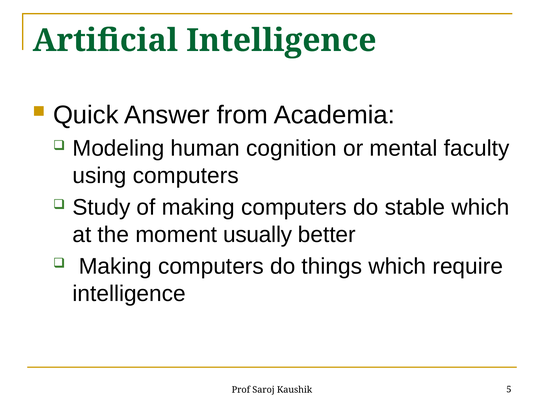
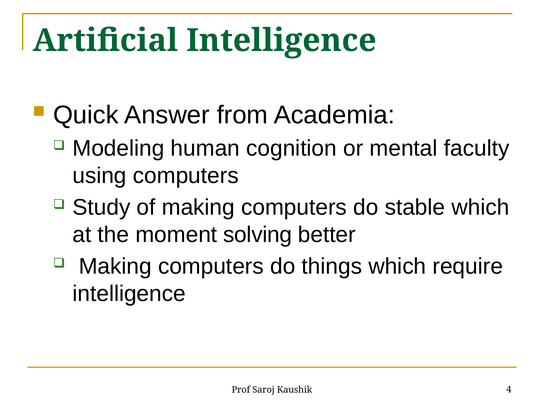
usually: usually -> solving (258, 235)
5: 5 -> 4 (509, 390)
